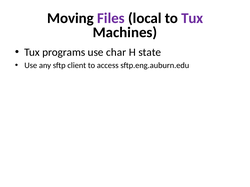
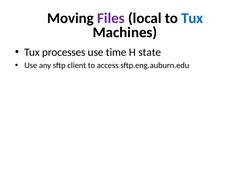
Tux colour: purple -> blue (192, 18)
programs: programs -> processes (64, 52)
char: char -> time (116, 52)
